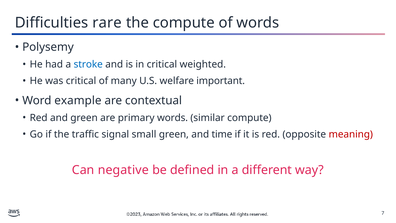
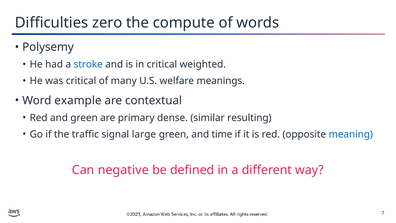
rare: rare -> zero (107, 23)
important: important -> meanings (221, 81)
primary words: words -> dense (172, 118)
similar compute: compute -> resulting (249, 118)
small: small -> large (144, 134)
meaning colour: red -> blue (351, 134)
